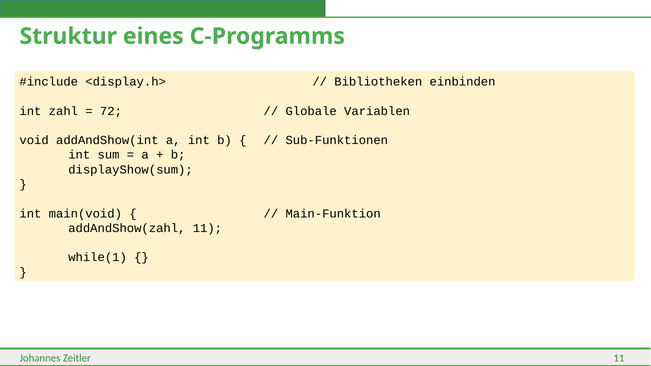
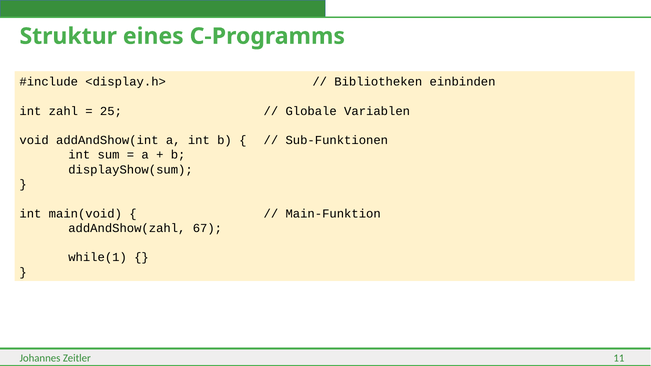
72: 72 -> 25 (111, 111)
addAndShow(zahl 11: 11 -> 67 (207, 228)
